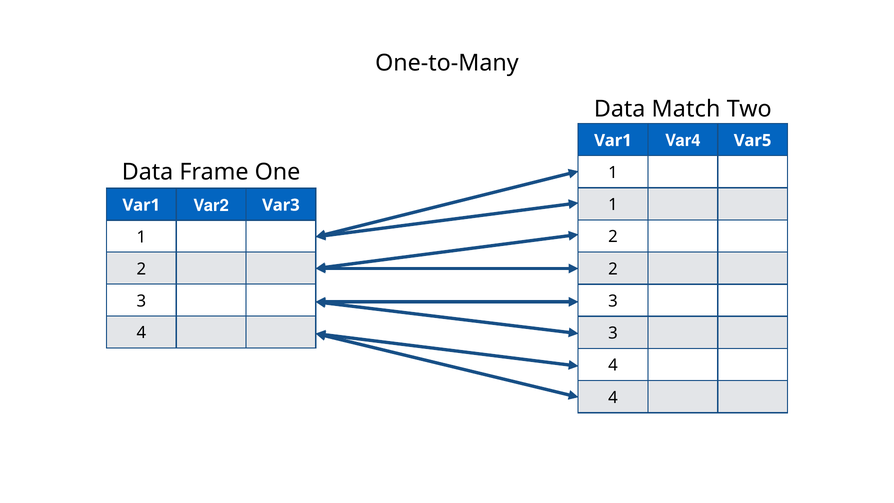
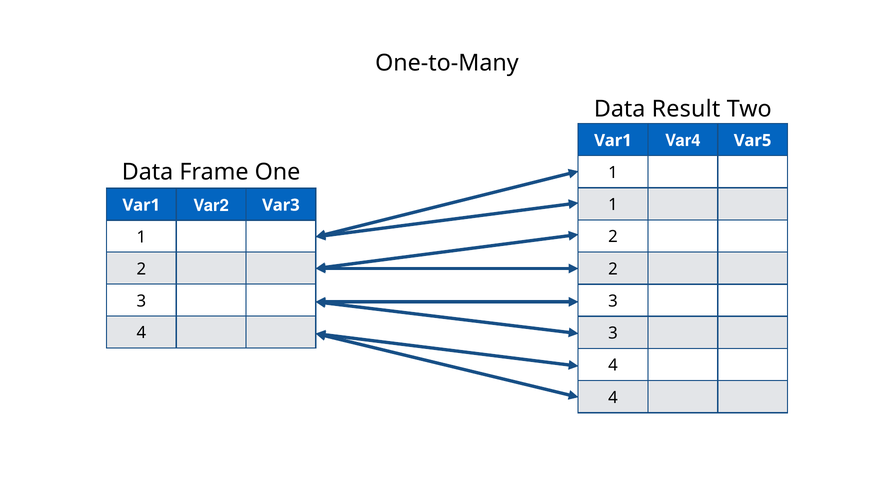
Match: Match -> Result (686, 109)
